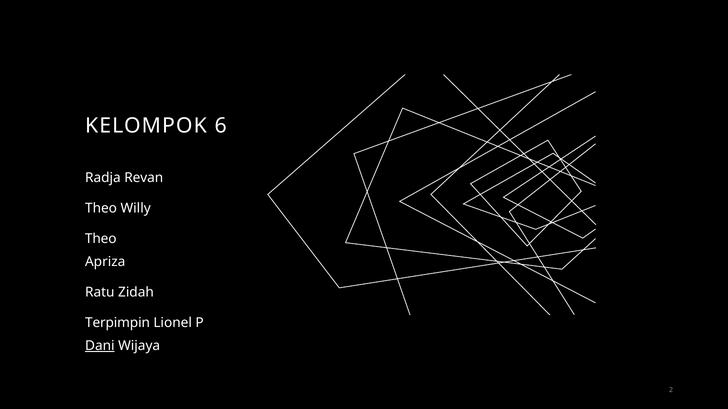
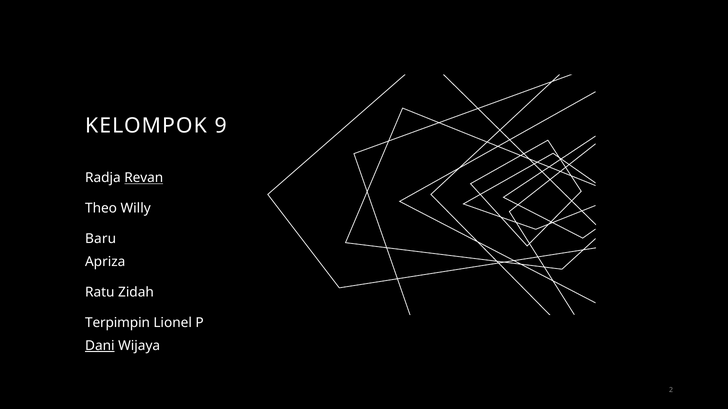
6: 6 -> 9 (221, 126)
Revan underline: none -> present (144, 178)
Theo: Theo -> Baru (101, 239)
